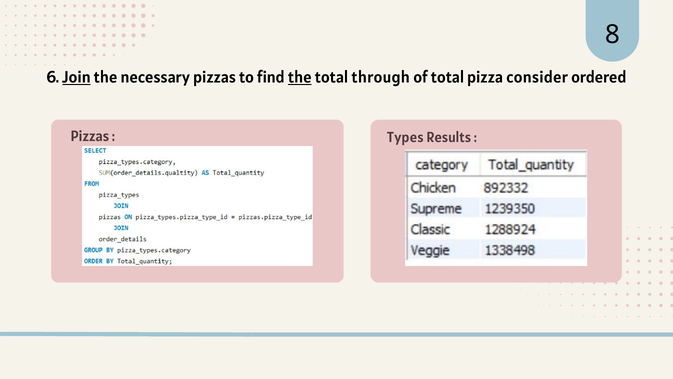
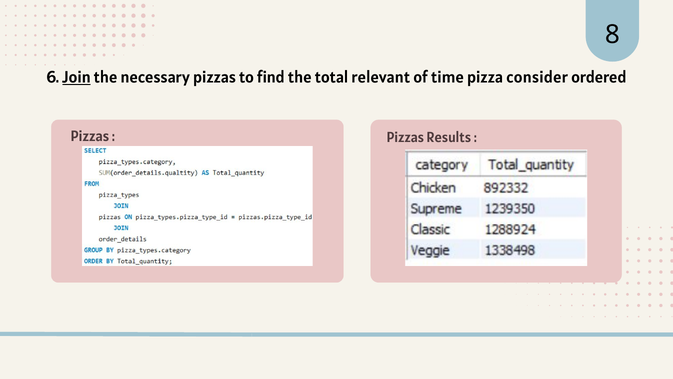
the underline: present -> none (300, 77)
through: through -> relevant (381, 77)
of total: total -> time (447, 77)
Types: Types -> Pizzas (405, 138)
